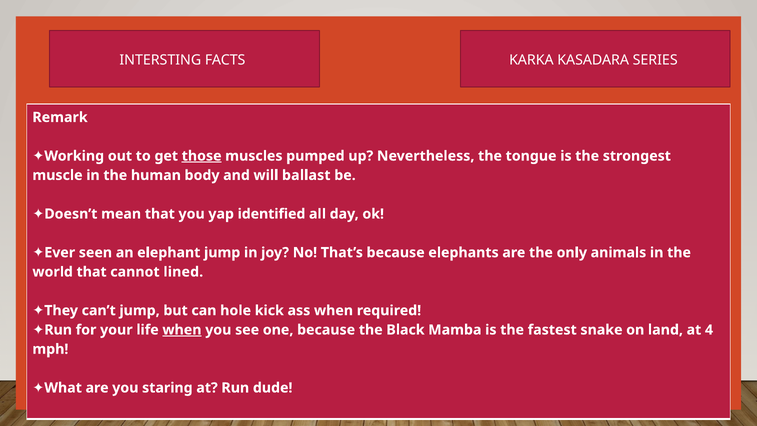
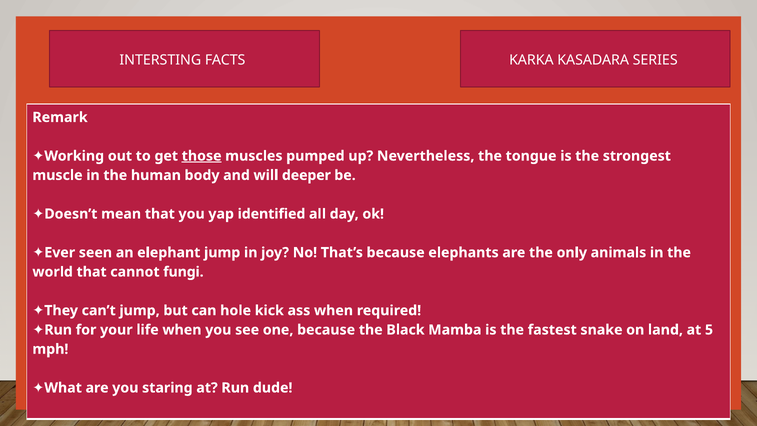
ballast: ballast -> deeper (306, 175)
lined: lined -> fungi (183, 272)
when underline: present -> none (182, 330)
4: 4 -> 5 (709, 330)
